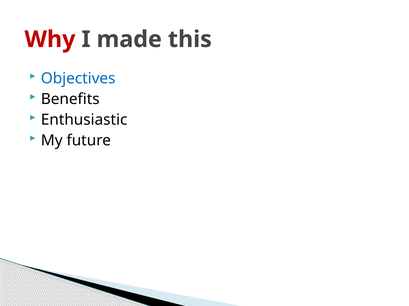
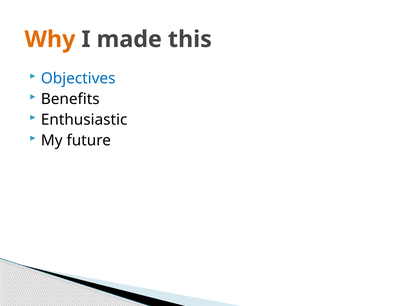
Why colour: red -> orange (50, 39)
